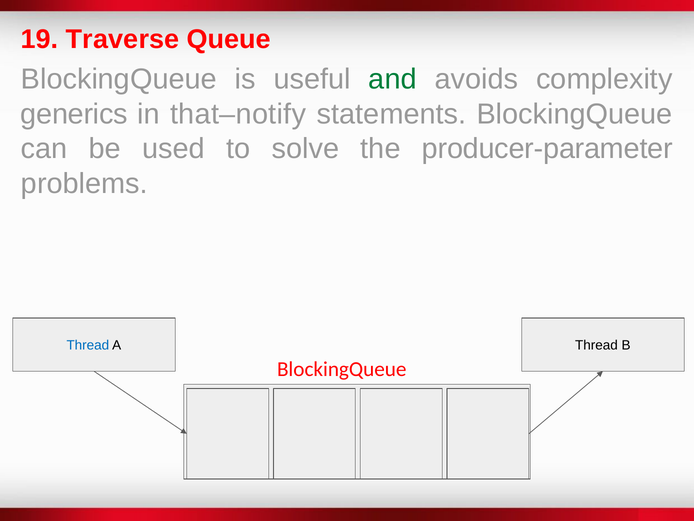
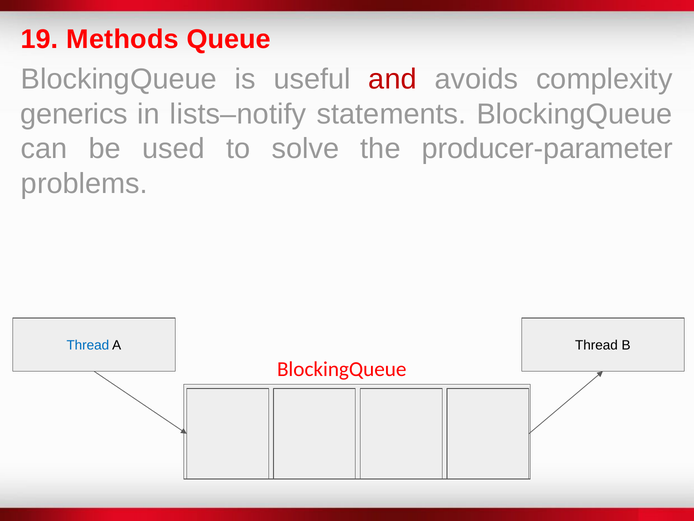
Traverse: Traverse -> Methods (123, 39)
and colour: green -> red (393, 79)
that–notify: that–notify -> lists–notify (238, 114)
